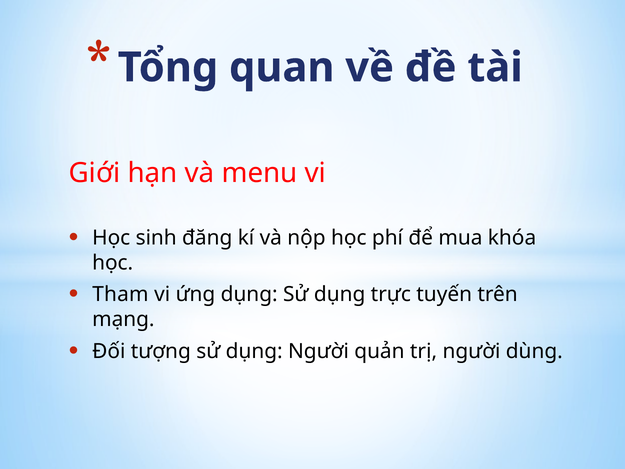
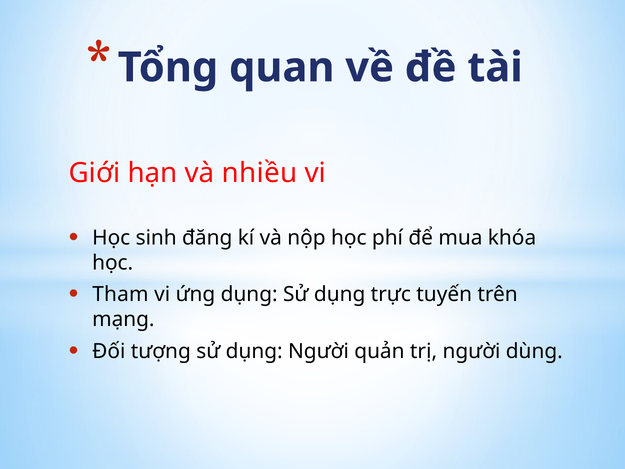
menu: menu -> nhiều (259, 173)
